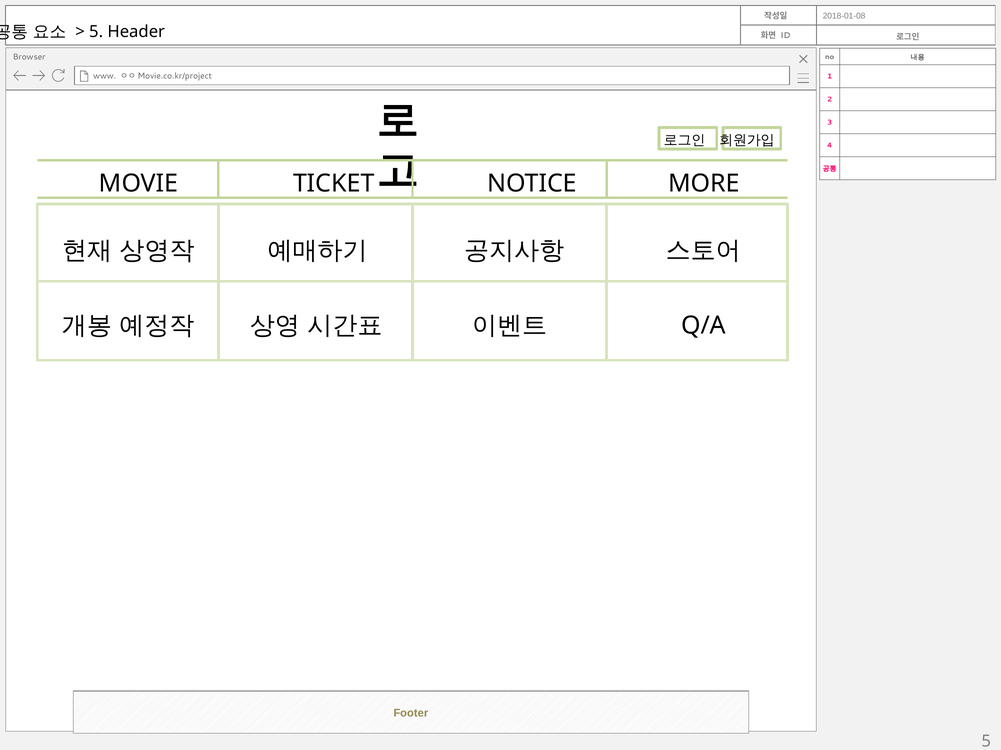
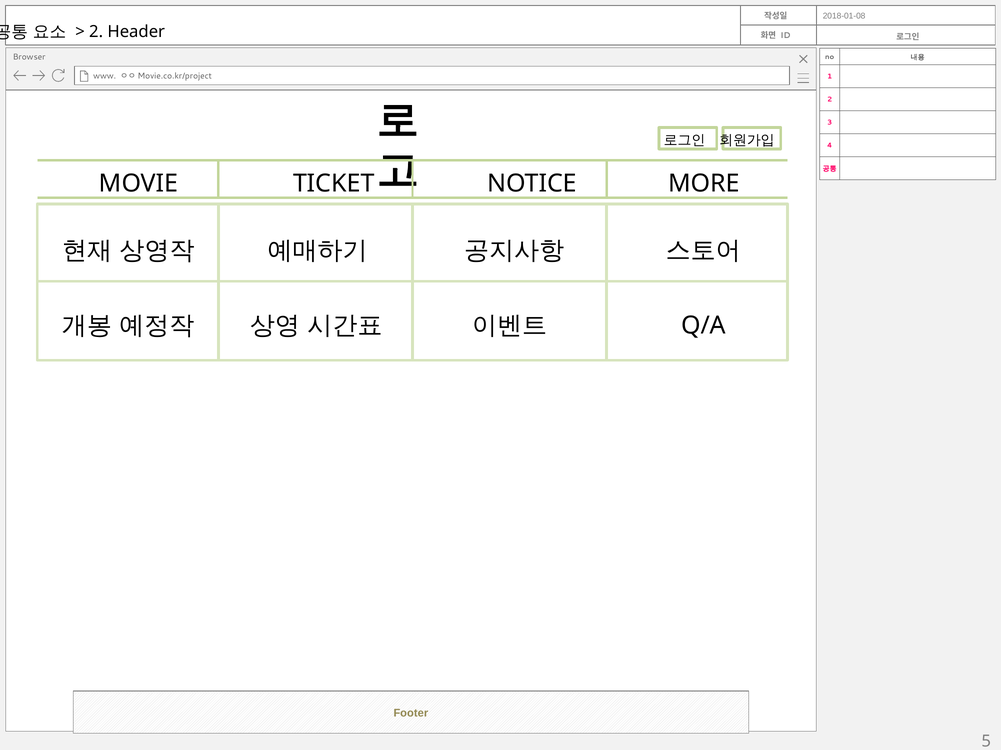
5: 5 -> 2 (96, 32)
